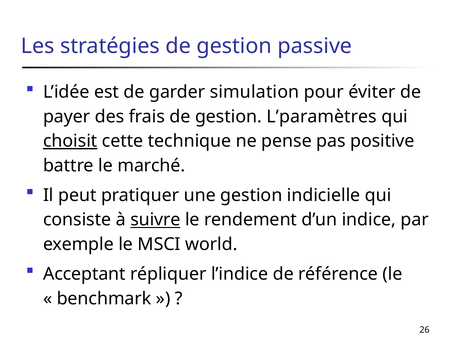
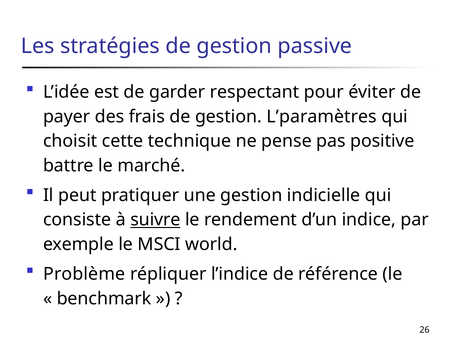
simulation: simulation -> respectant (255, 92)
choisit underline: present -> none (70, 141)
Acceptant: Acceptant -> Problème (84, 275)
